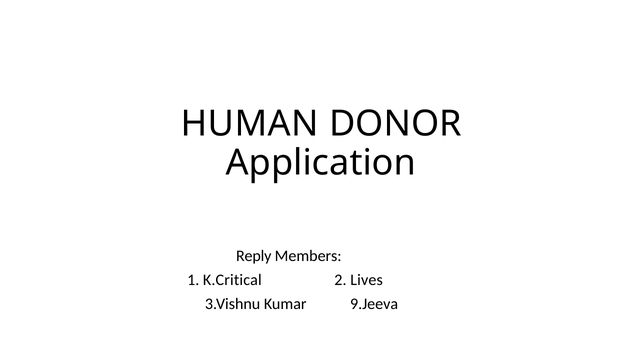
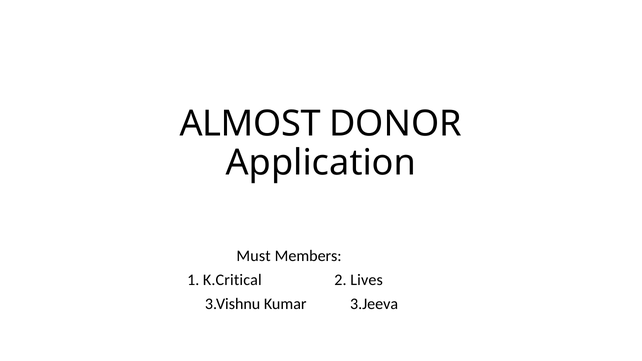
HUMAN: HUMAN -> ALMOST (250, 124)
Reply: Reply -> Must (254, 256)
9.Jeeva: 9.Jeeva -> 3.Jeeva (374, 304)
